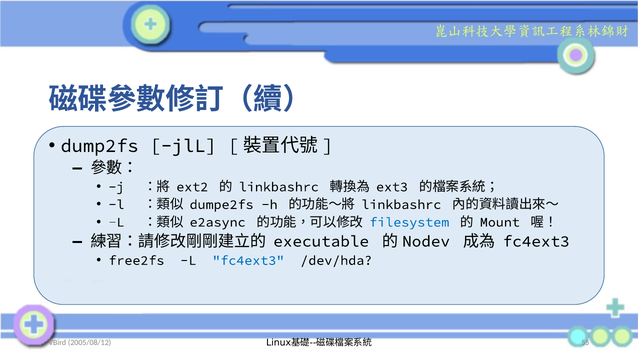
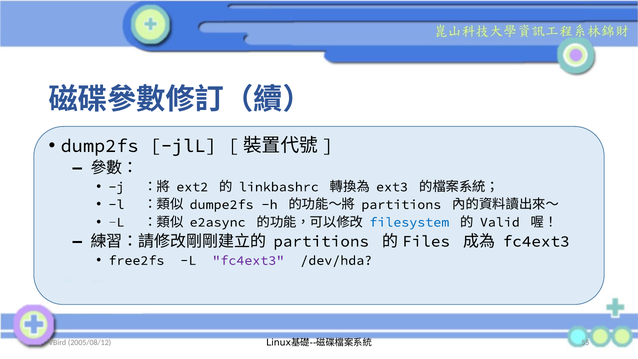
linkbashrc: linkbashrc -> partitions (401, 204)
Mount: Mount -> Valid (500, 222)
executable: executable -> partitions (321, 241)
Nodev: Nodev -> Files (426, 241)
fc4ext3 colour: blue -> purple (248, 260)
